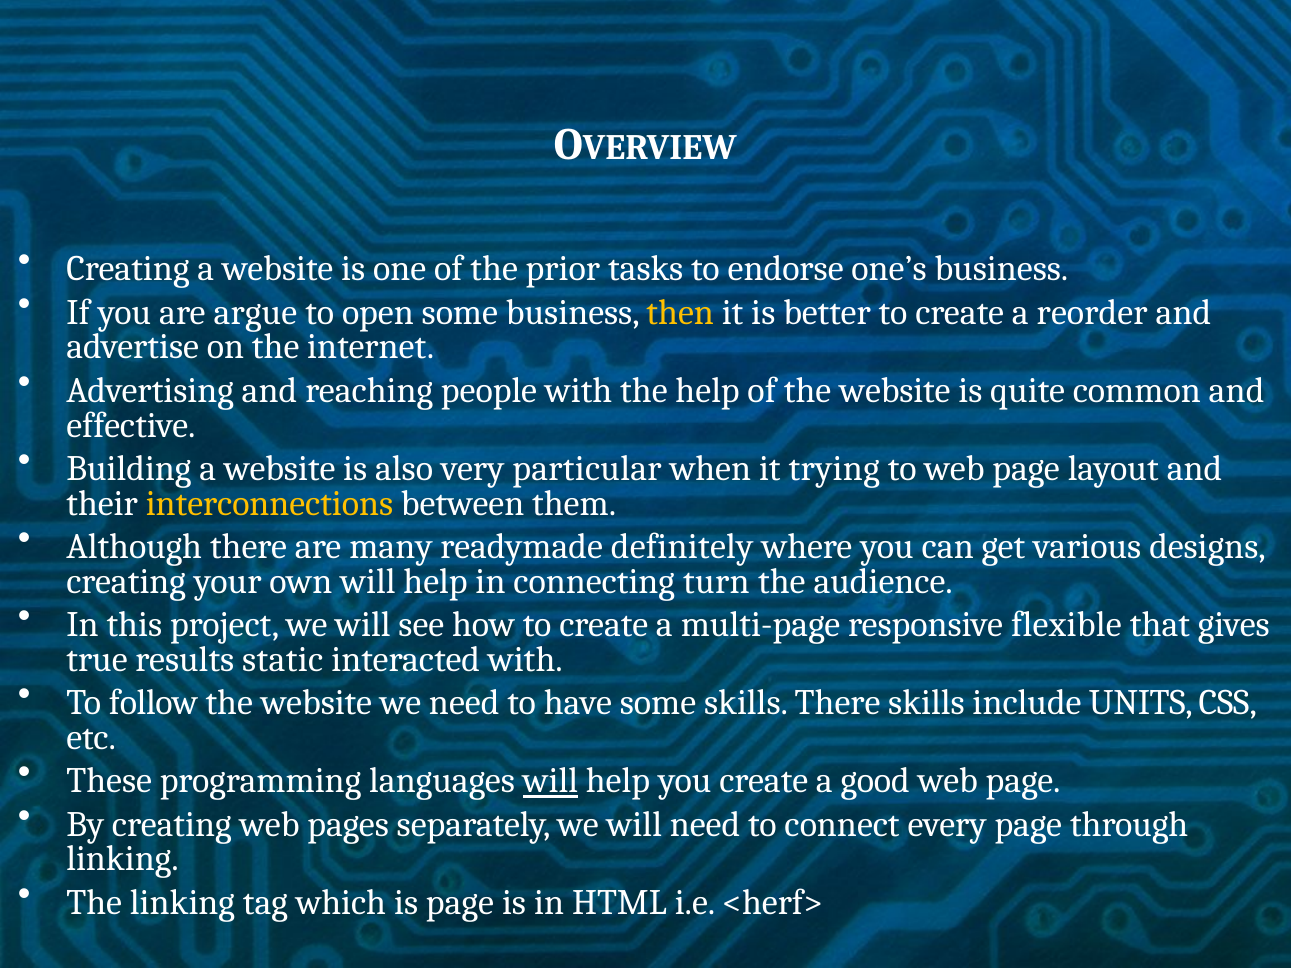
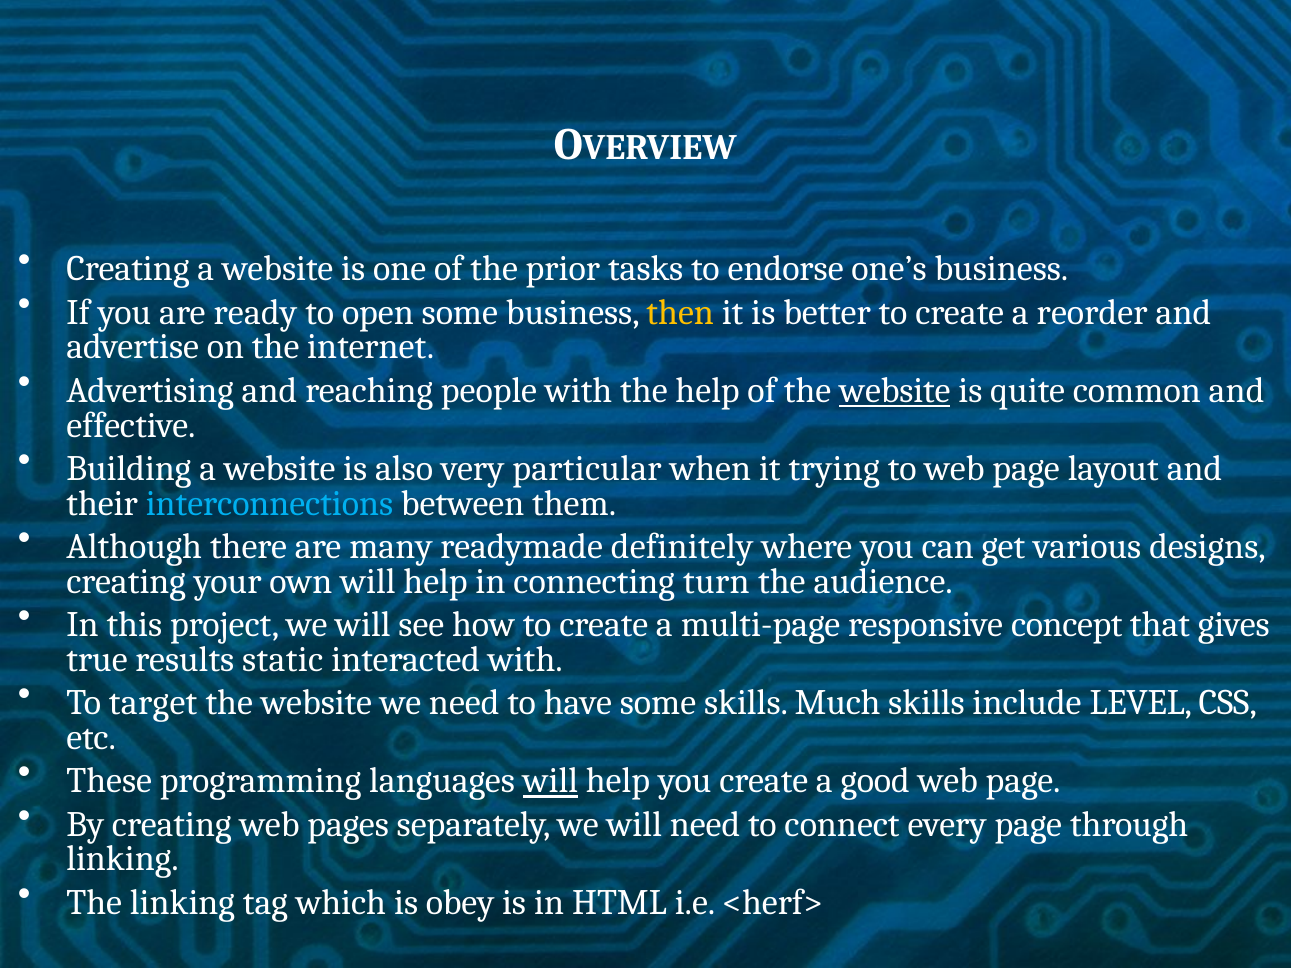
argue: argue -> ready (255, 313)
website underline: none -> present (895, 391)
interconnections colour: yellow -> light blue (269, 503)
flexible: flexible -> concept (1067, 625)
follow: follow -> target (153, 703)
skills There: There -> Much (838, 703)
UNITS: UNITS -> LEVEL (1141, 703)
is page: page -> obey (460, 903)
